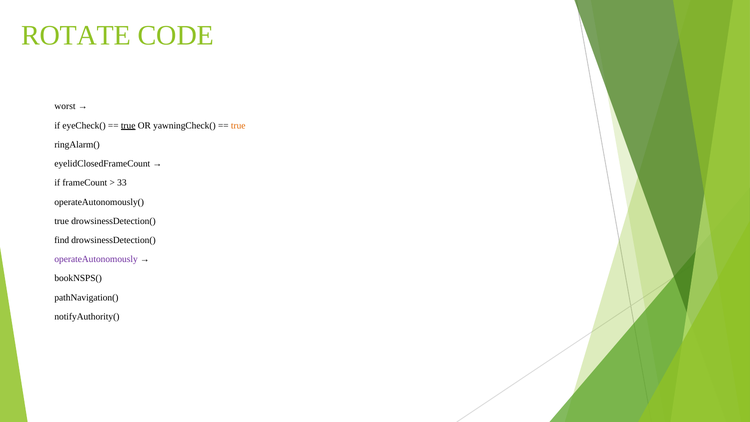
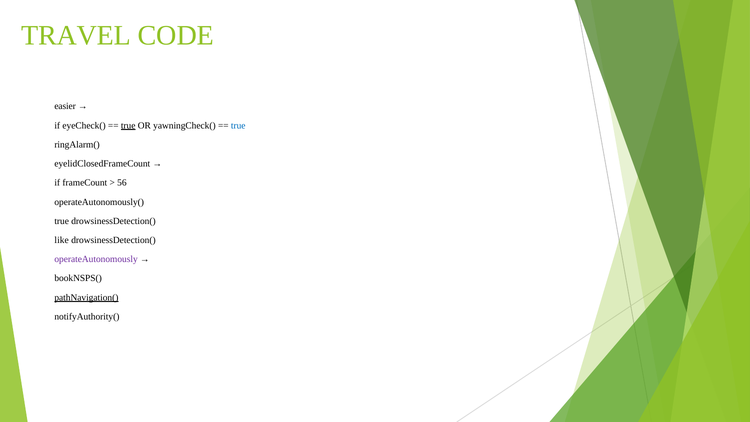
ROTATE: ROTATE -> TRAVEL (76, 36)
worst: worst -> easier (65, 106)
true colour: orange -> blue (238, 125)
33: 33 -> 56 (122, 183)
find: find -> like (62, 240)
pathNavigation( underline: none -> present (86, 297)
